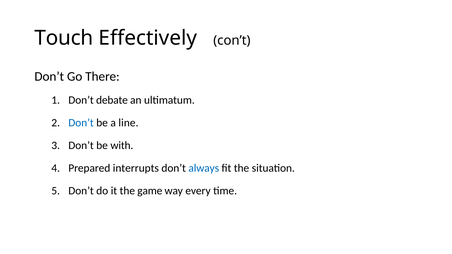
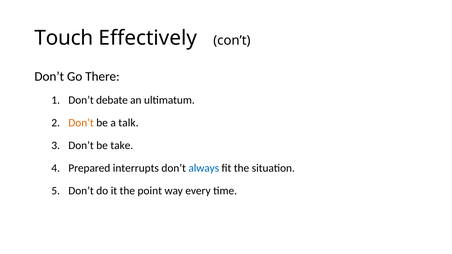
Don’t colour: blue -> orange (81, 123)
line: line -> talk (128, 123)
with: with -> take (122, 146)
game: game -> point (150, 191)
